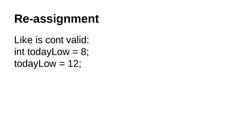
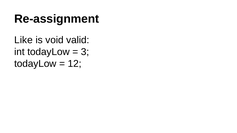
cont: cont -> void (55, 40)
8: 8 -> 3 (85, 52)
